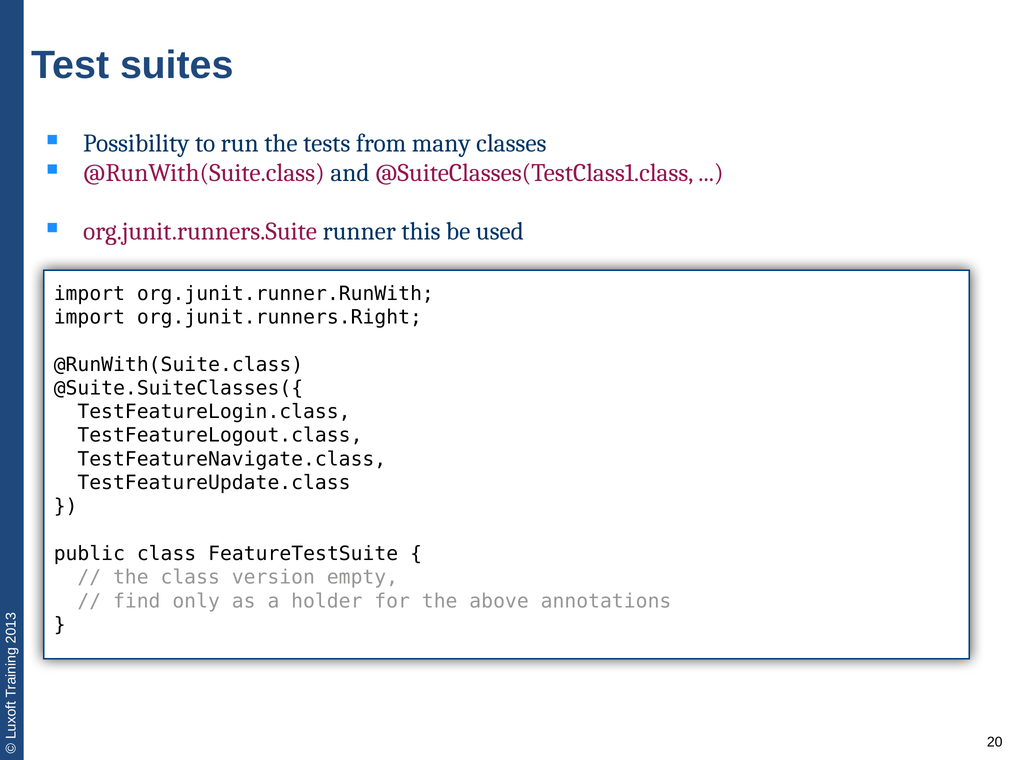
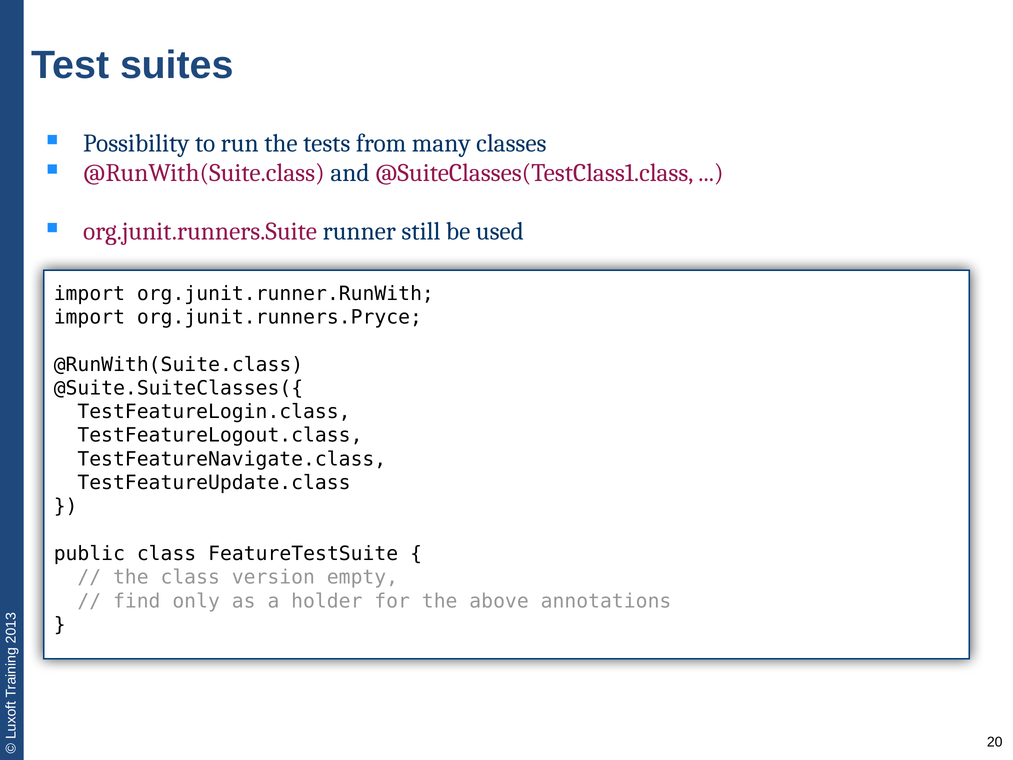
this: this -> still (421, 231)
org.junit.runners.Right: org.junit.runners.Right -> org.junit.runners.Pryce (279, 317)
